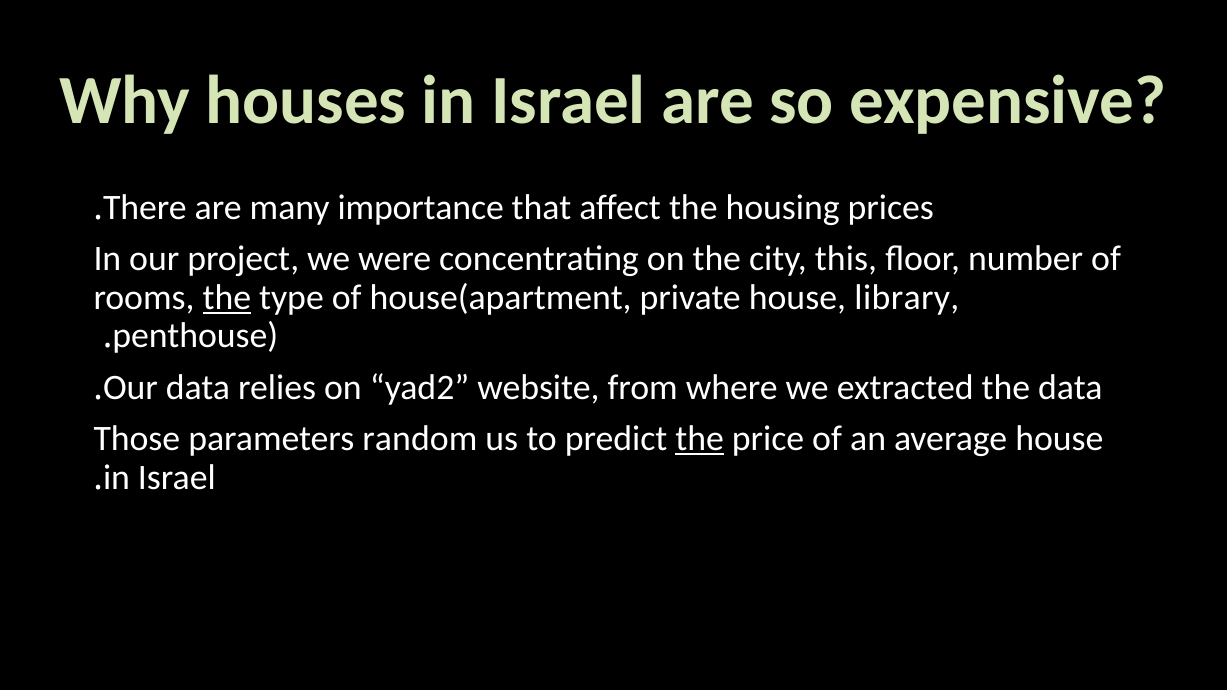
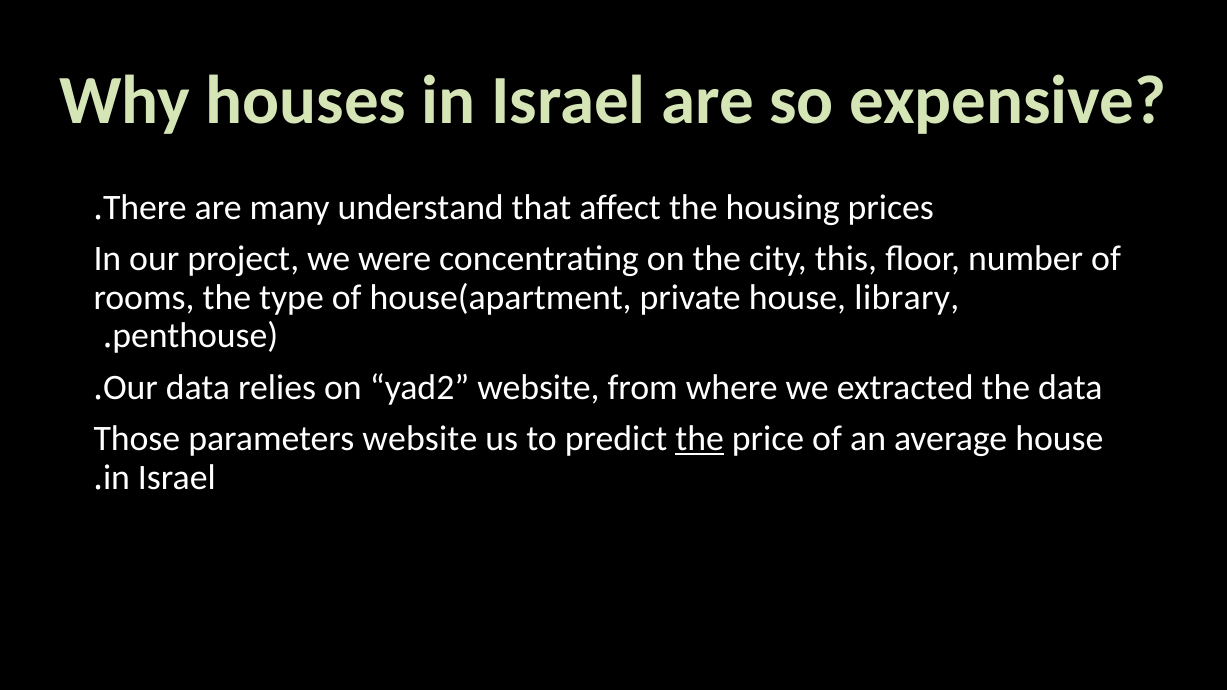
importance: importance -> understand (421, 207)
the underline: present -> none (227, 298)
parameters random: random -> website (420, 439)
